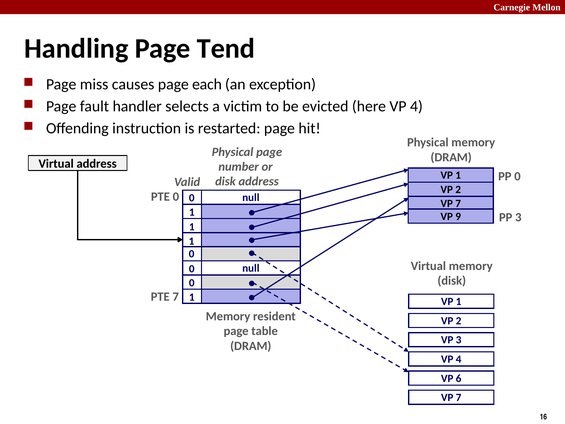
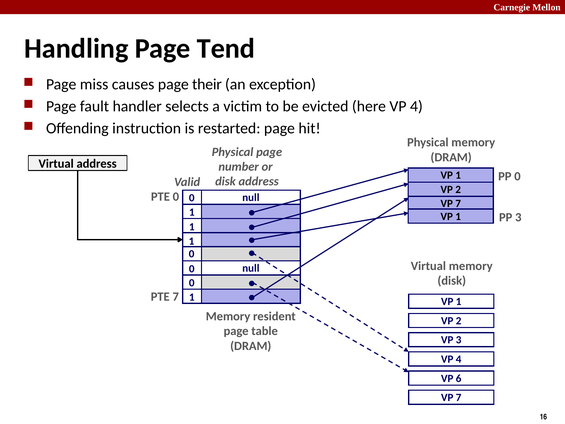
each: each -> their (207, 84)
9: 9 -> 1 (458, 216)
